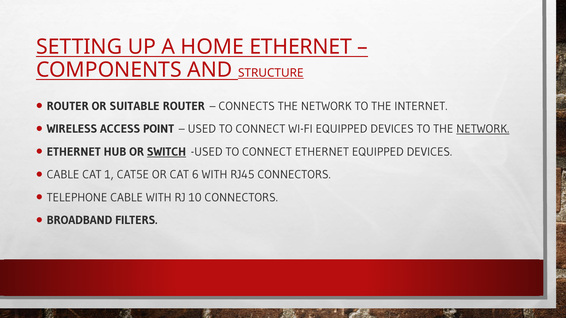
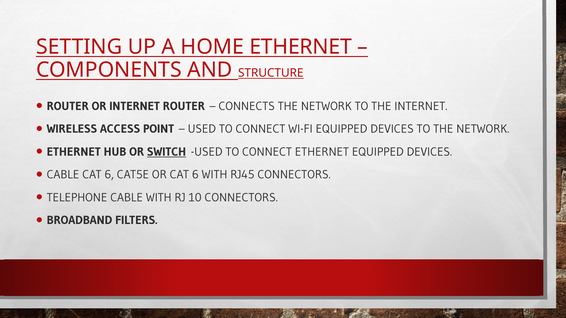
OR SUITABLE: SUITABLE -> INTERNET (135, 106)
NETWORK underline: present -> none (483, 129)
CABLE CAT 1: 1 -> 6 (109, 175)
